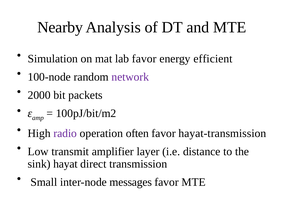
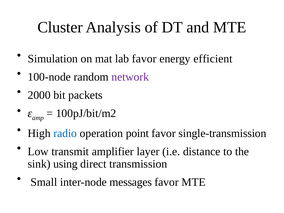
Nearby: Nearby -> Cluster (60, 27)
radio colour: purple -> blue (65, 133)
often: often -> point (137, 133)
hayat-transmission: hayat-transmission -> single-transmission (222, 133)
hayat: hayat -> using (66, 164)
